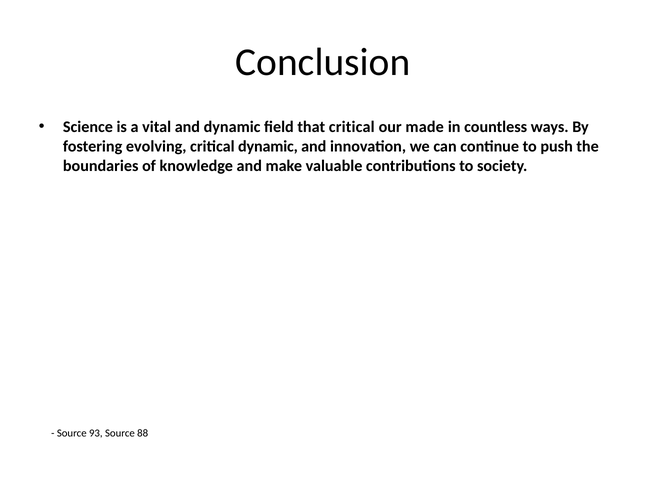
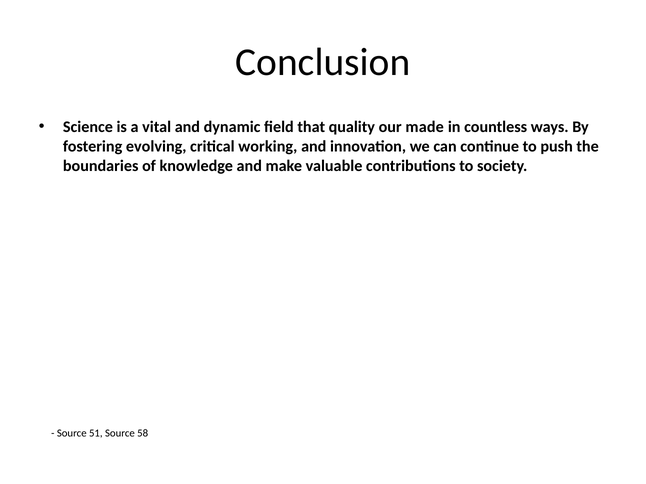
that critical: critical -> quality (352, 127)
critical dynamic: dynamic -> working (268, 146)
93: 93 -> 51 (96, 433)
88: 88 -> 58 (143, 433)
